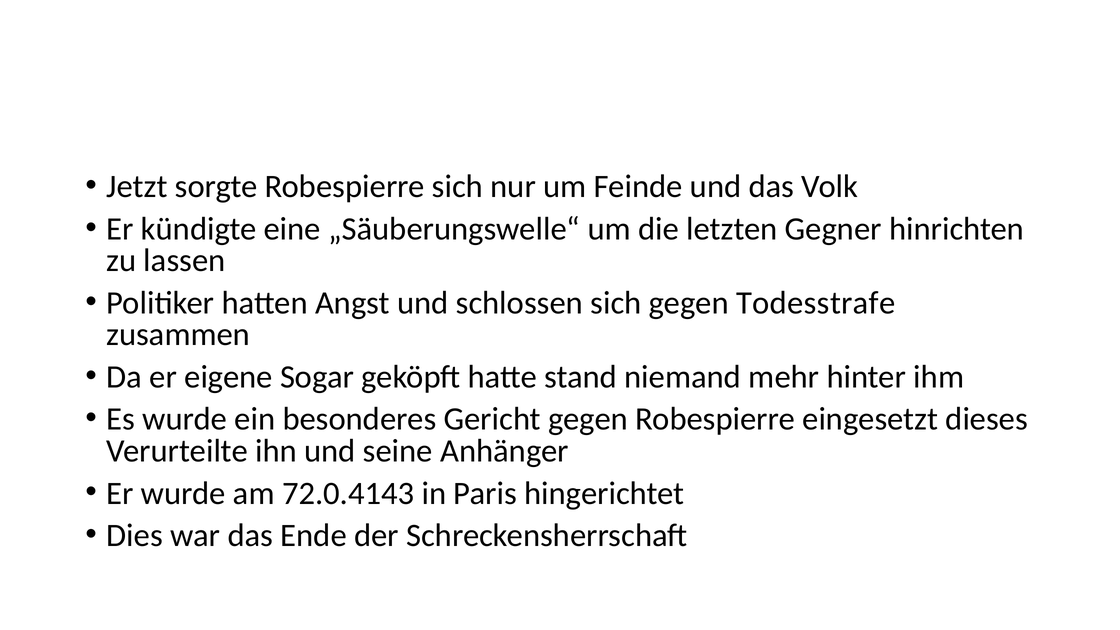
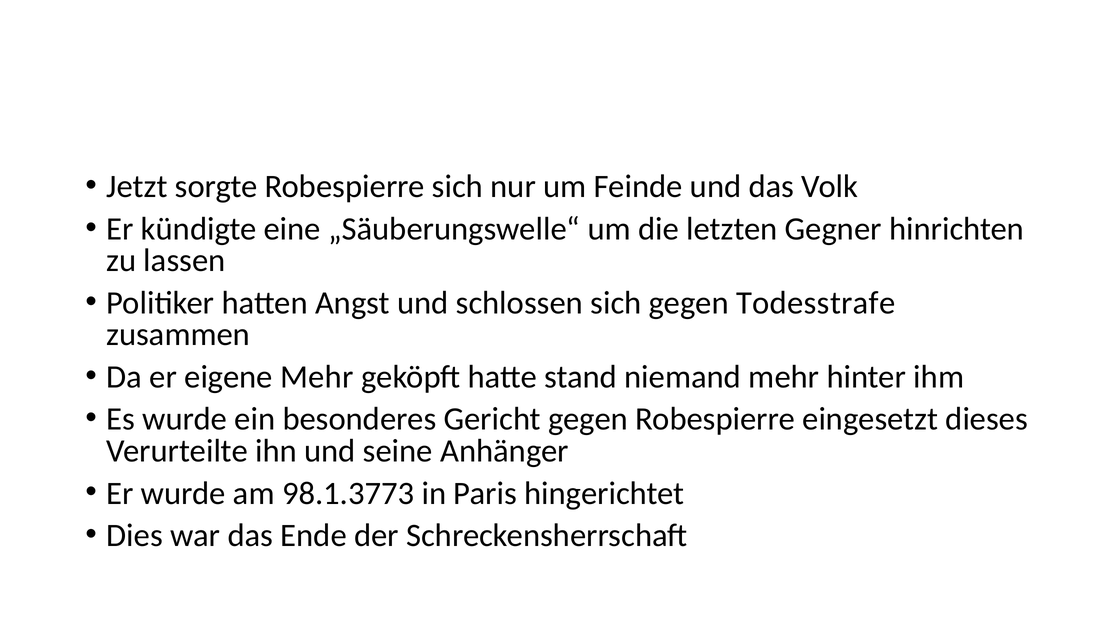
eigene Sogar: Sogar -> Mehr (317, 377)
72.0.4143: 72.0.4143 -> 98.1.3773 (348, 493)
